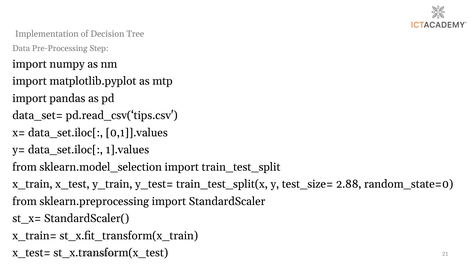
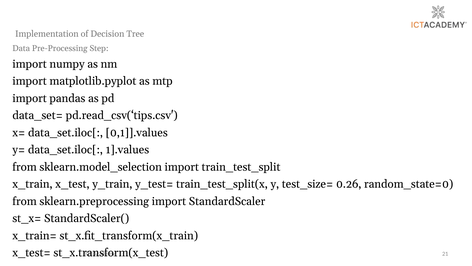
2.88: 2.88 -> 0.26 (349, 184)
